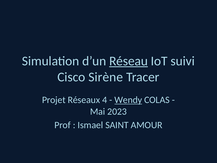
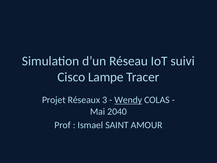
Réseau underline: present -> none (129, 61)
Sirène: Sirène -> Lampe (106, 77)
4: 4 -> 3 (105, 100)
2023: 2023 -> 2040 (117, 111)
